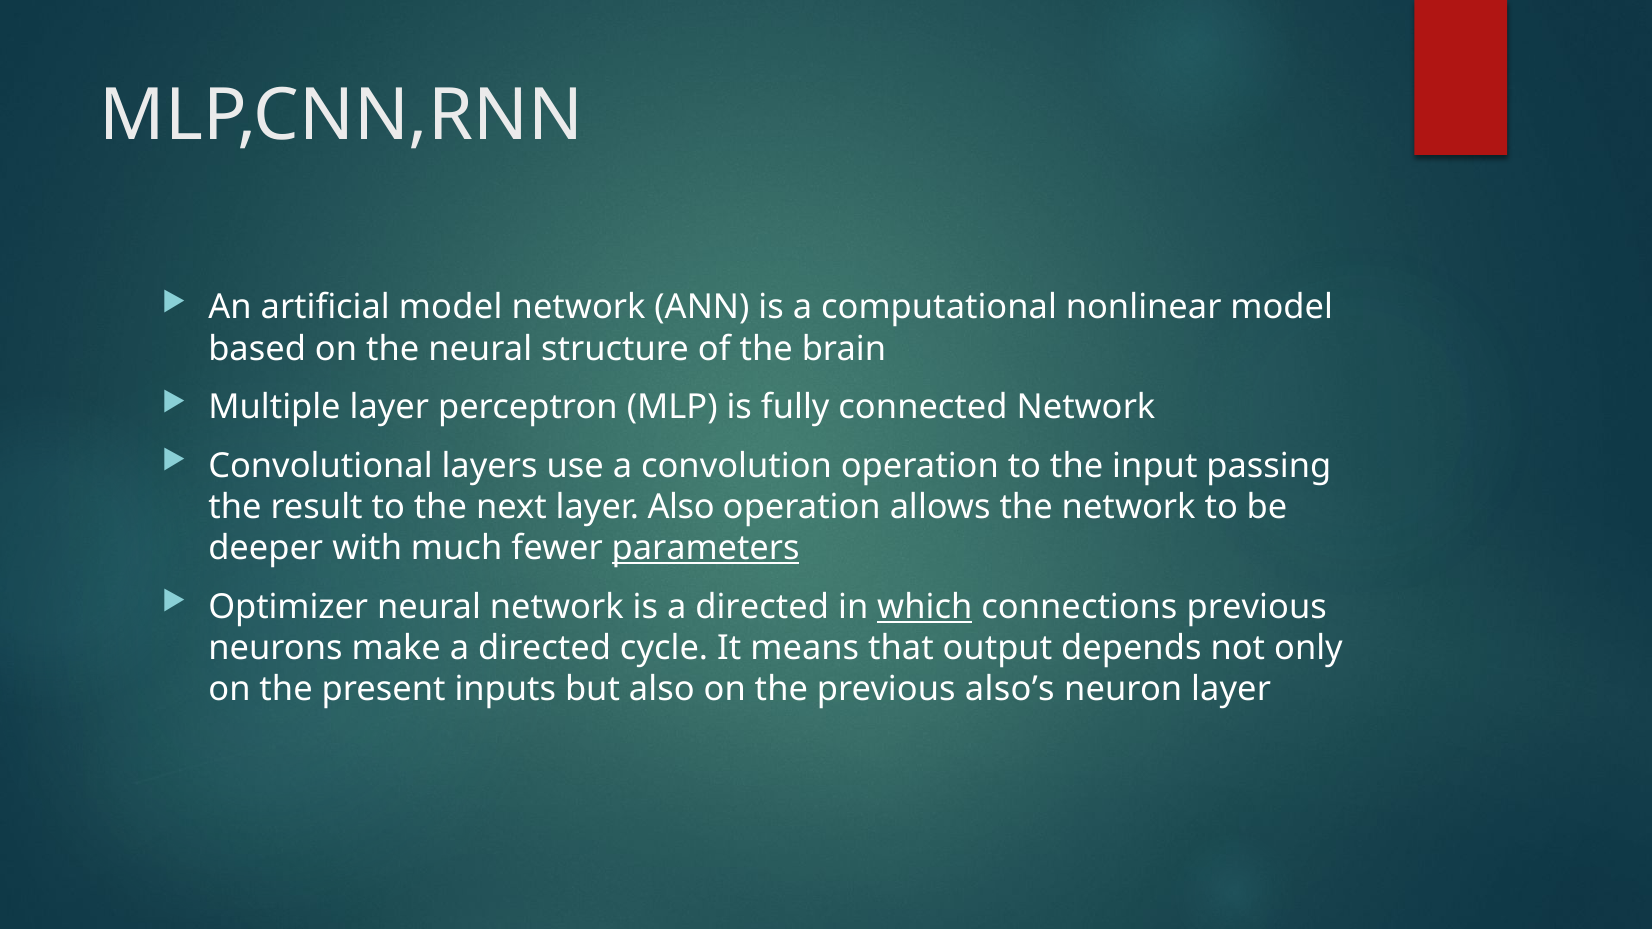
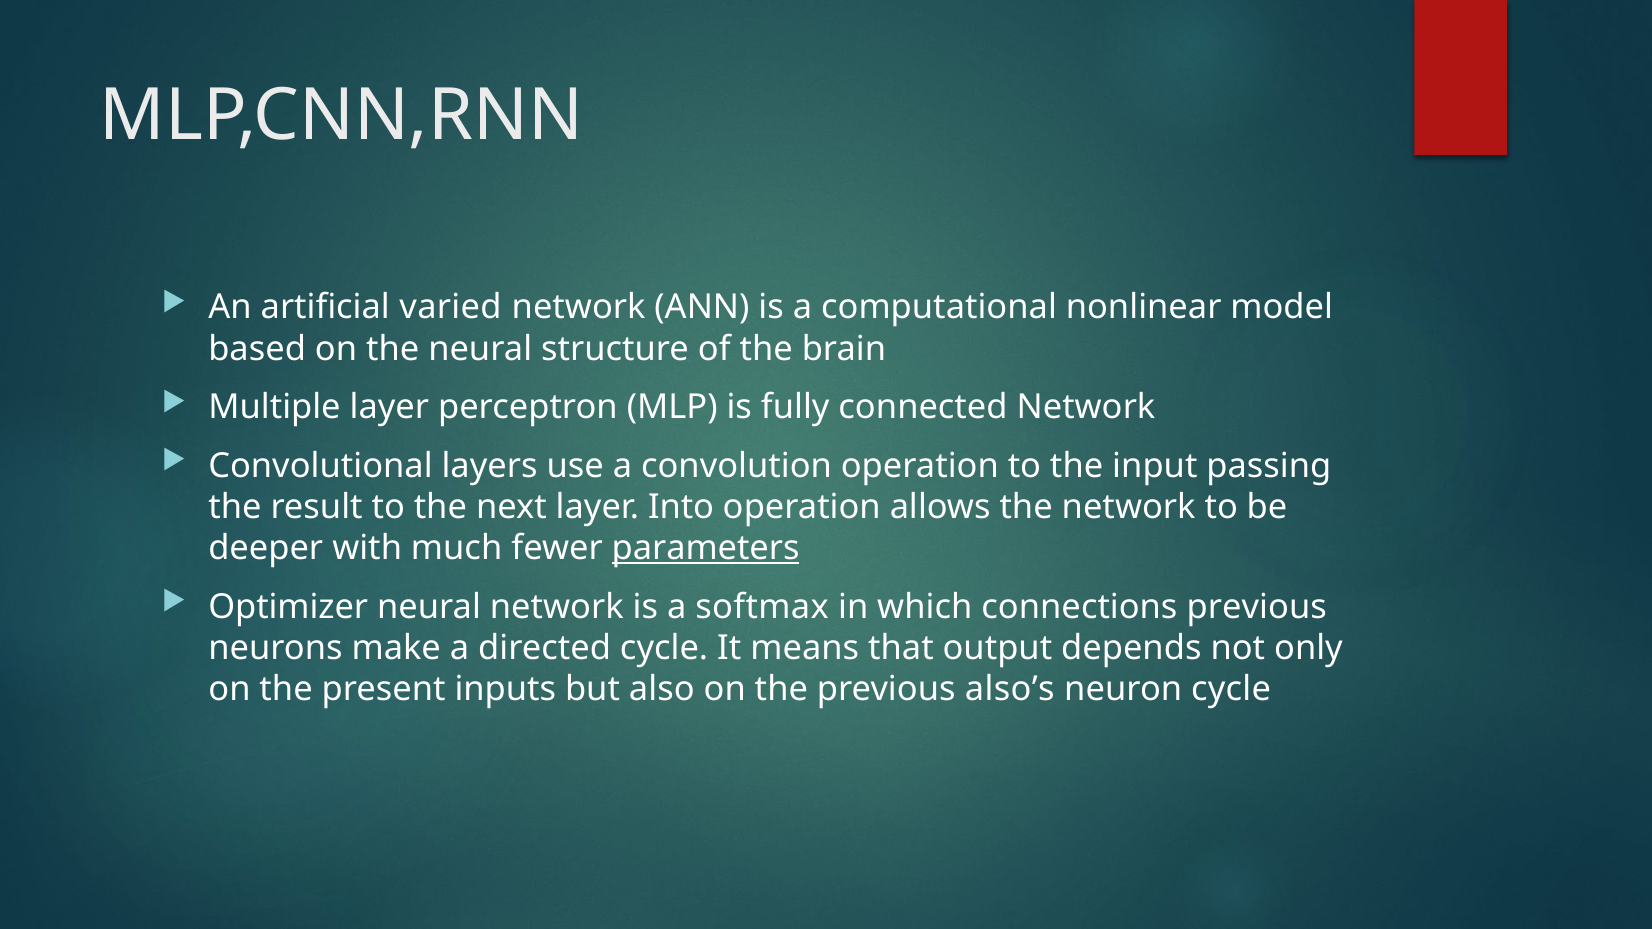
artificial model: model -> varied (451, 307)
layer Also: Also -> Into (681, 507)
is a directed: directed -> softmax (762, 607)
which underline: present -> none (925, 607)
neuron layer: layer -> cycle (1231, 690)
